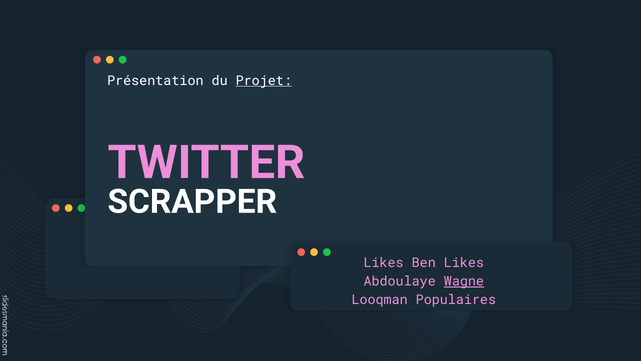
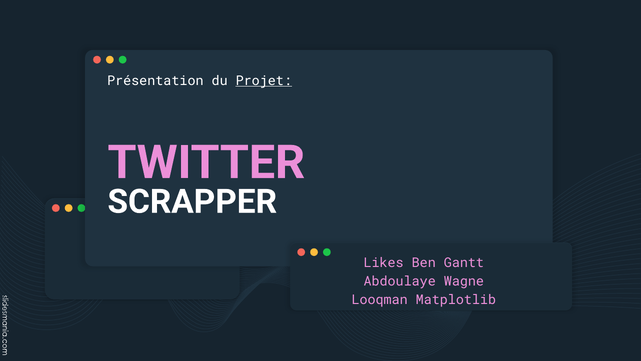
Ben Likes: Likes -> Gantt (464, 263)
Wagne underline: present -> none (464, 281)
Populaires: Populaires -> Matplotlib (456, 299)
